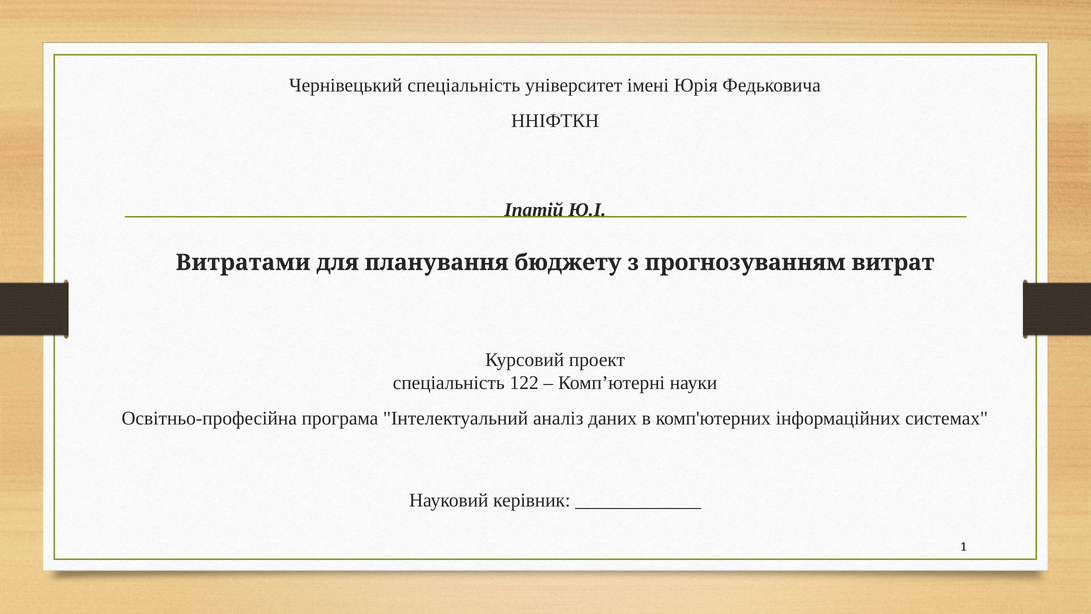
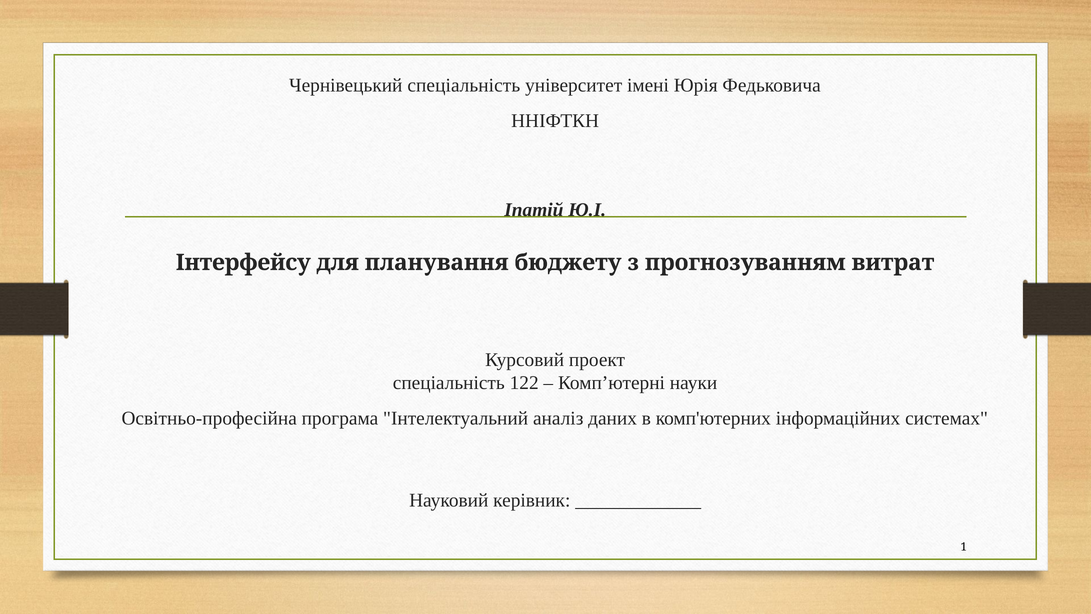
Витратами: Витратами -> Інтерфейсу (243, 262)
